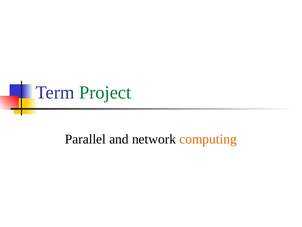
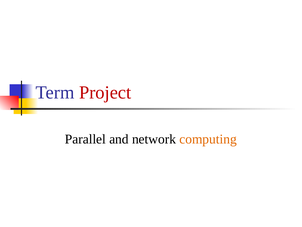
Project colour: green -> red (105, 92)
